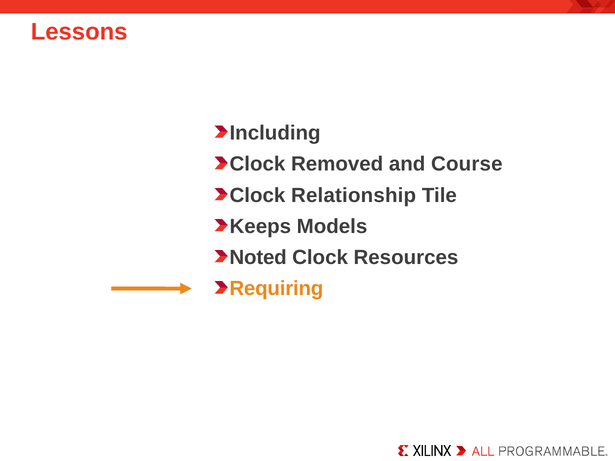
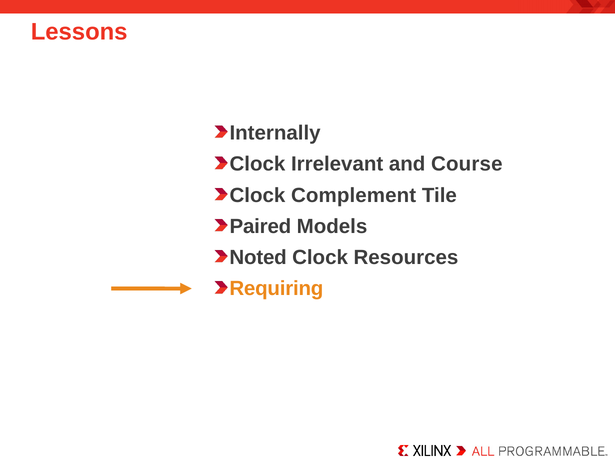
Including: Including -> Internally (275, 133)
Removed: Removed -> Irrelevant (337, 164)
Relationship: Relationship -> Complement (354, 195)
Keeps: Keeps -> Paired (260, 227)
